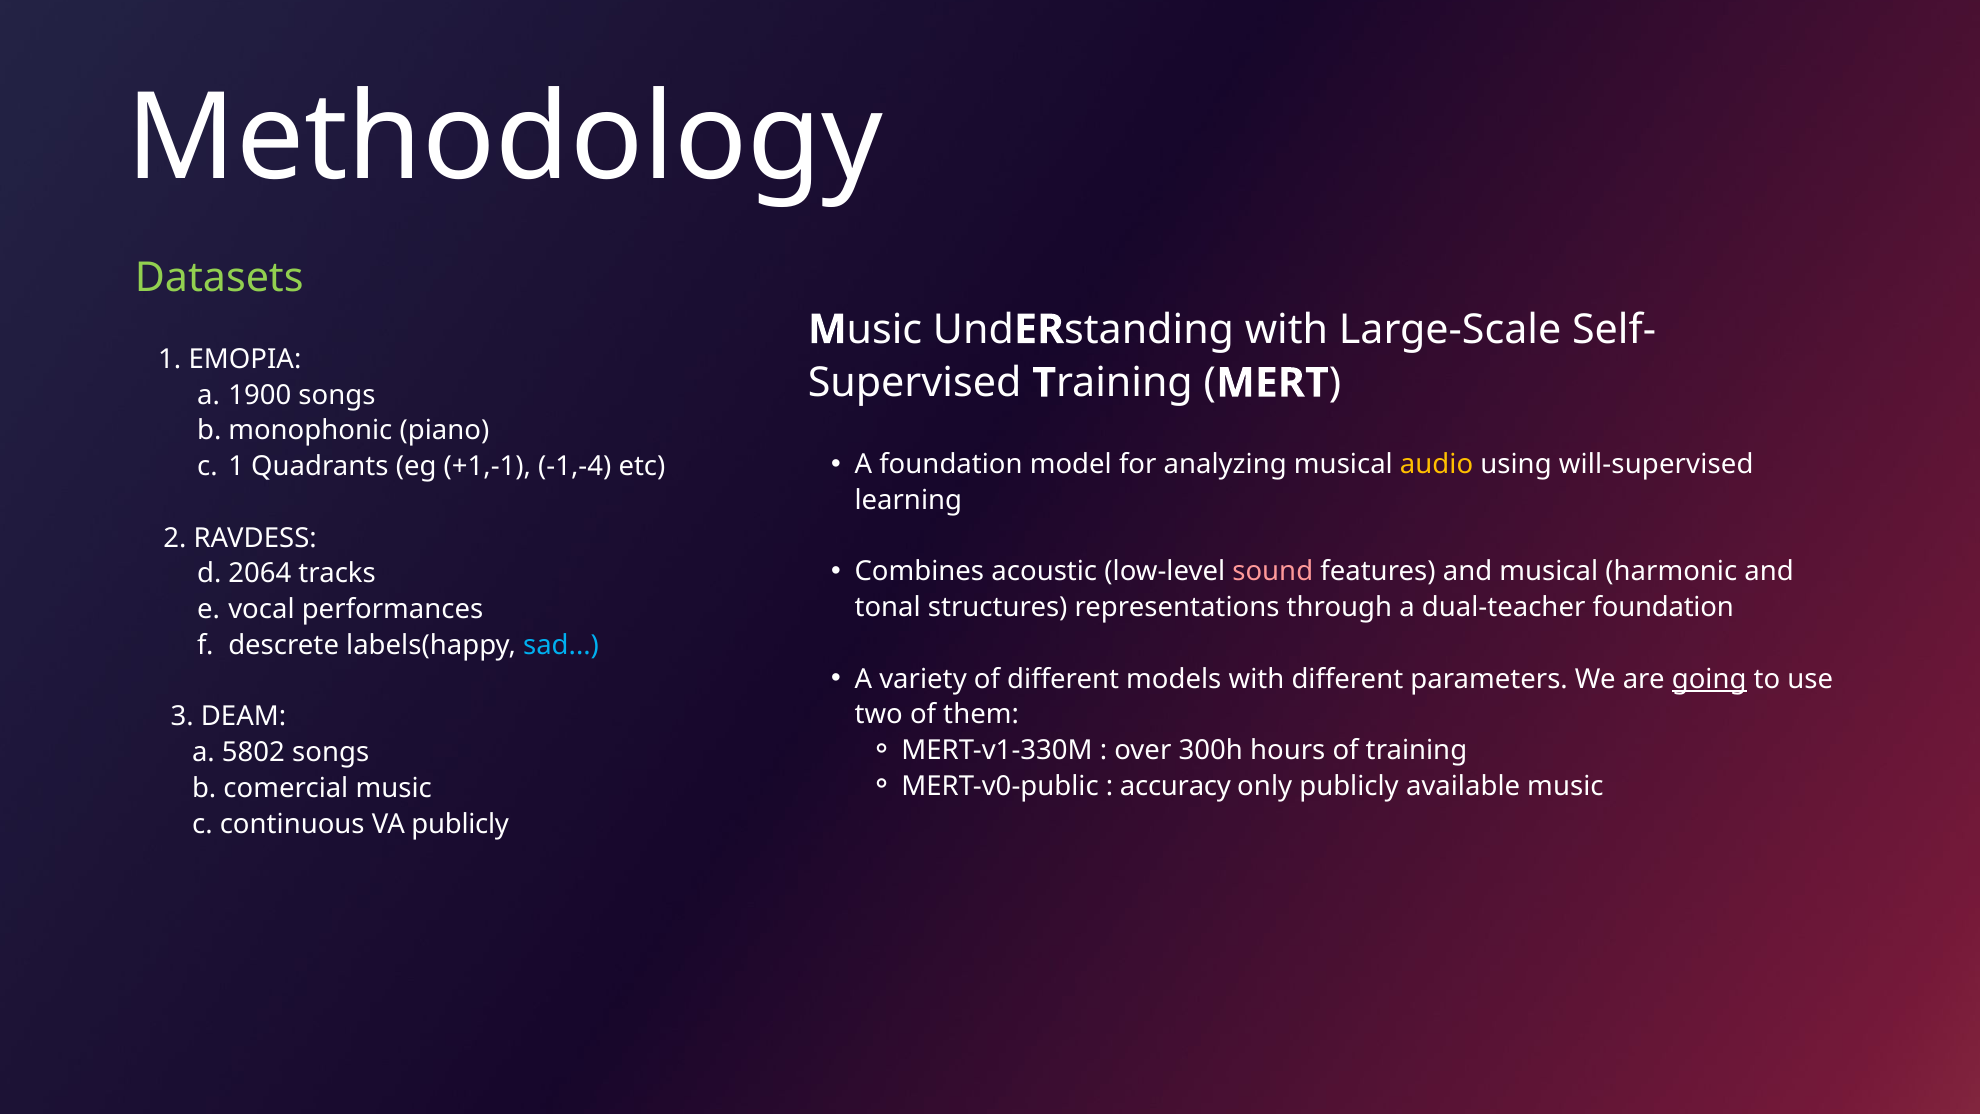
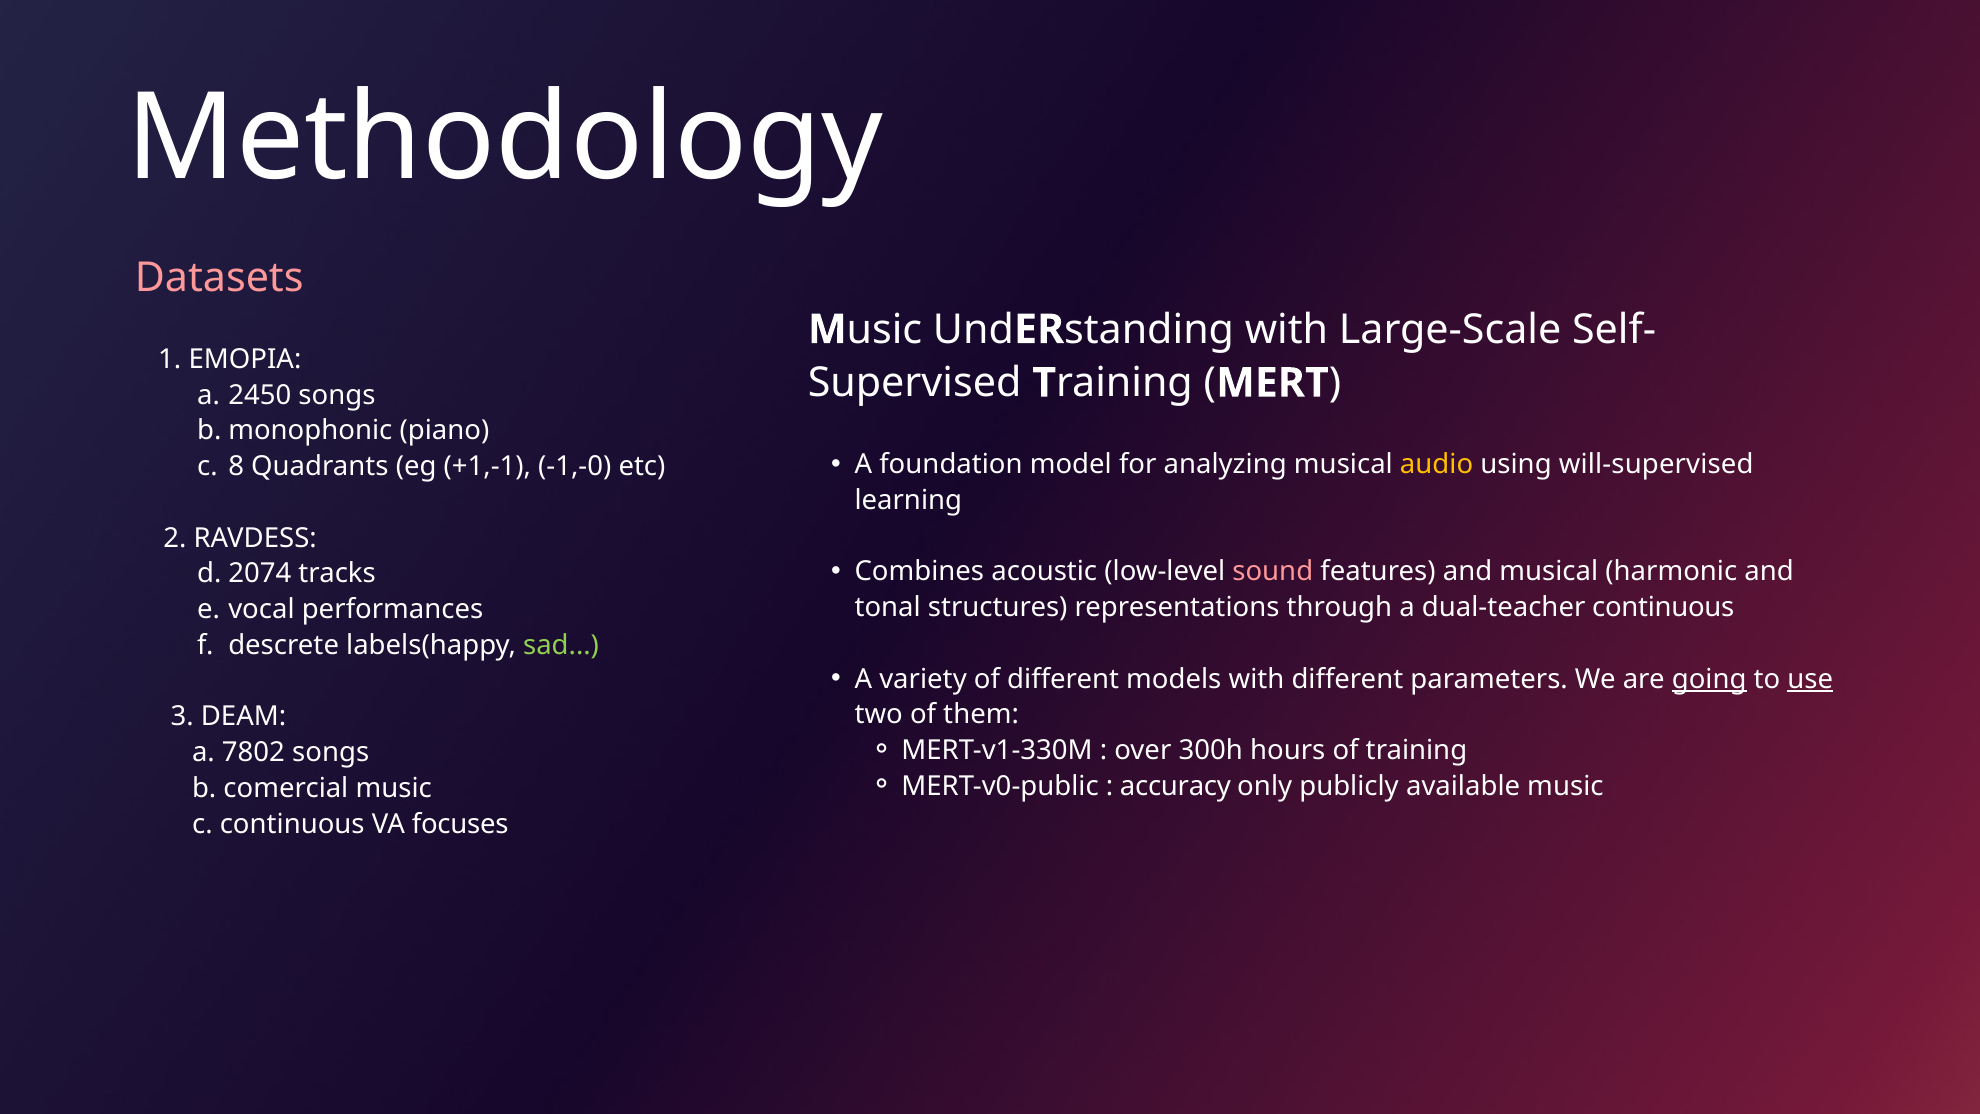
Datasets colour: light green -> pink (219, 278)
1900: 1900 -> 2450 (260, 395)
c 1: 1 -> 8 (236, 467)
-1,-4: -1,-4 -> -1,-0 (575, 467)
2064: 2064 -> 2074 (260, 574)
dual-teacher foundation: foundation -> continuous (1663, 607)
sad colour: light blue -> light green (561, 645)
use underline: none -> present (1810, 679)
5802: 5802 -> 7802 (253, 752)
VA publicly: publicly -> focuses (460, 824)
